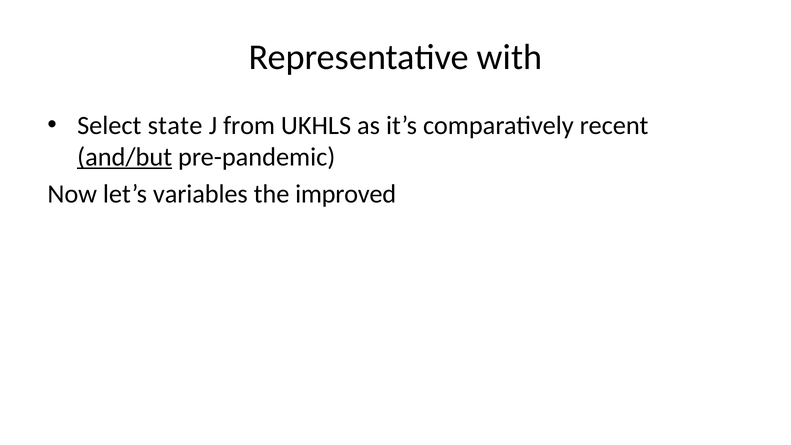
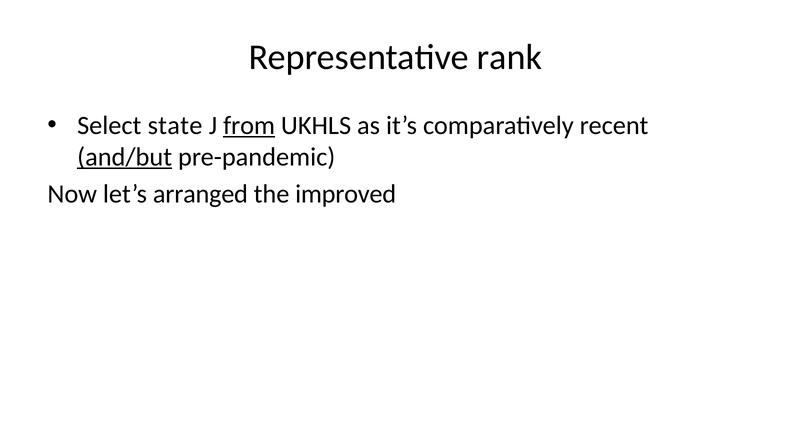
with: with -> rank (510, 57)
from underline: none -> present (249, 125)
variables: variables -> arranged (200, 194)
